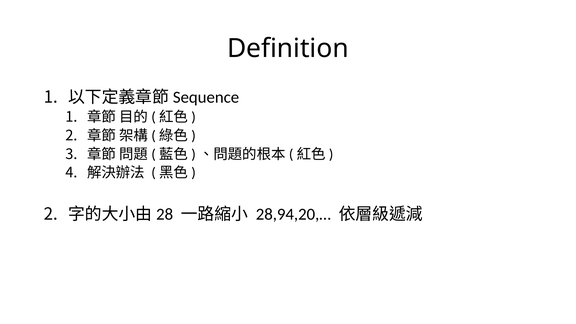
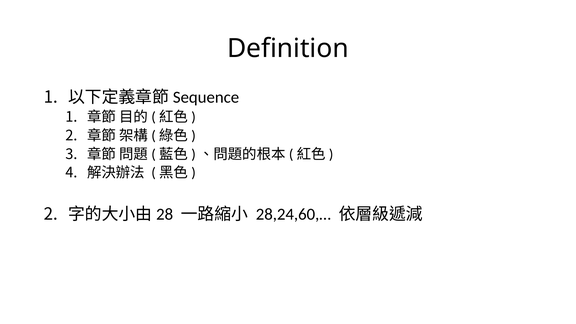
28,94,20,…: 28,94,20,… -> 28,24,60,… (293, 214)
